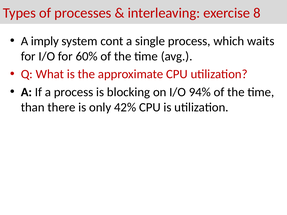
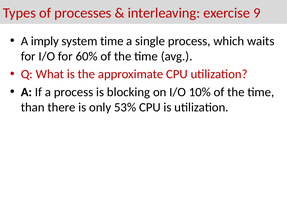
8: 8 -> 9 (257, 13)
system cont: cont -> time (112, 41)
94%: 94% -> 10% (200, 92)
42%: 42% -> 53% (125, 107)
